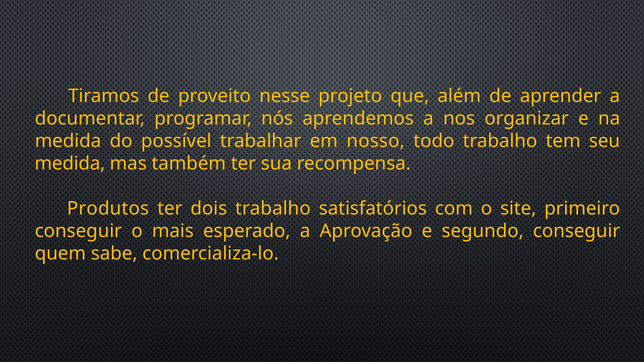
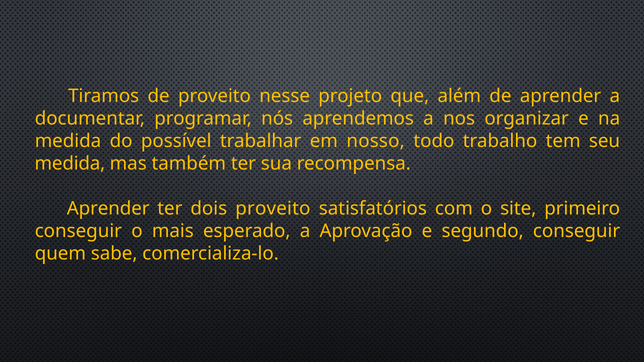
Produtos: Produtos -> Aprender (108, 209)
dois trabalho: trabalho -> proveito (273, 209)
